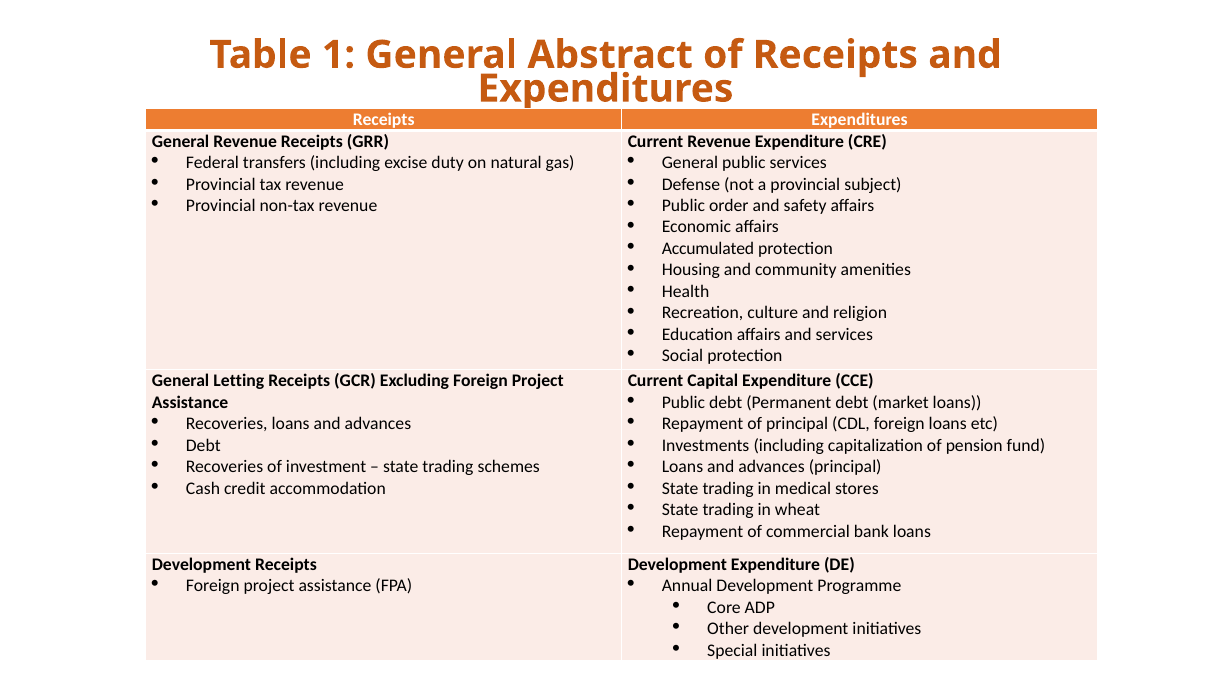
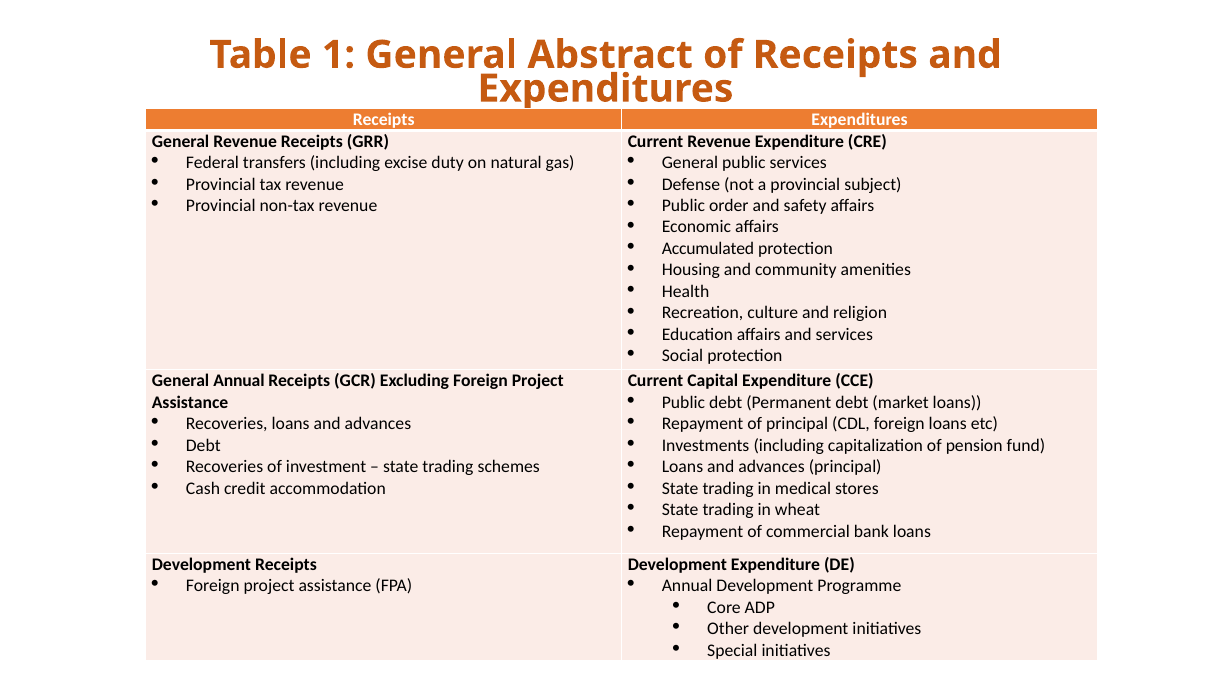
General Letting: Letting -> Annual (239, 381)
